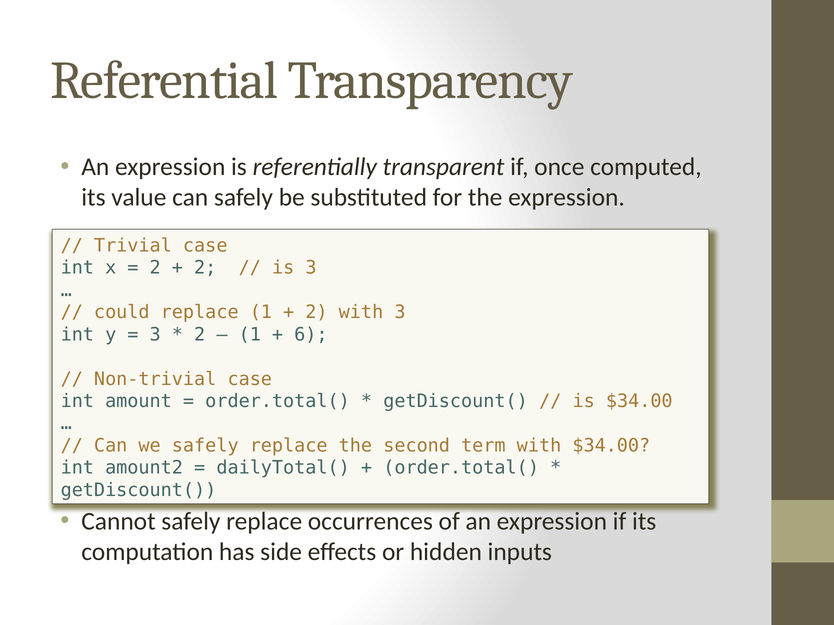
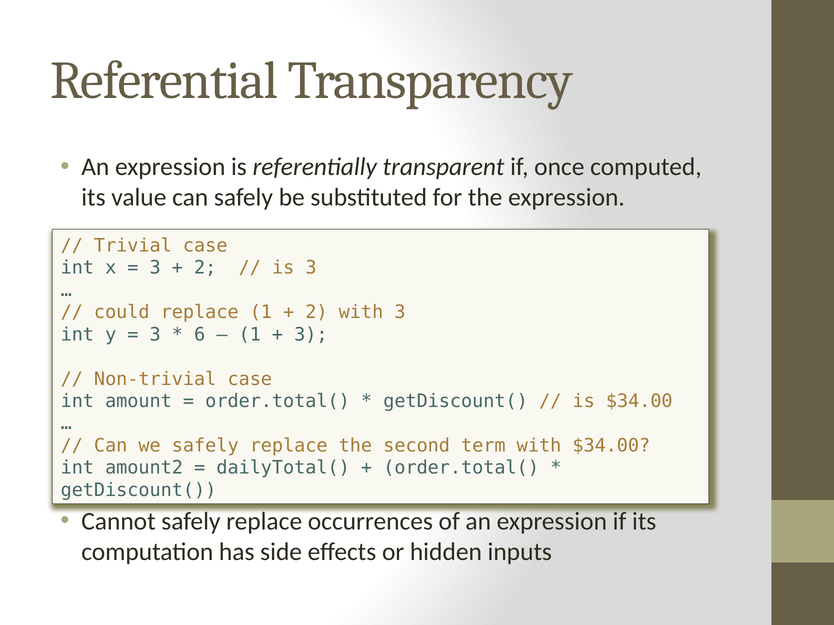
2: 2 -> 3 (155, 268)
2: 2 -> 6 (200, 335)
6: 6 -> 3 (311, 335)
